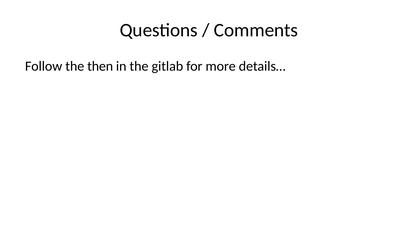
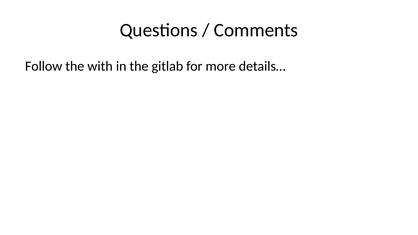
then: then -> with (100, 66)
